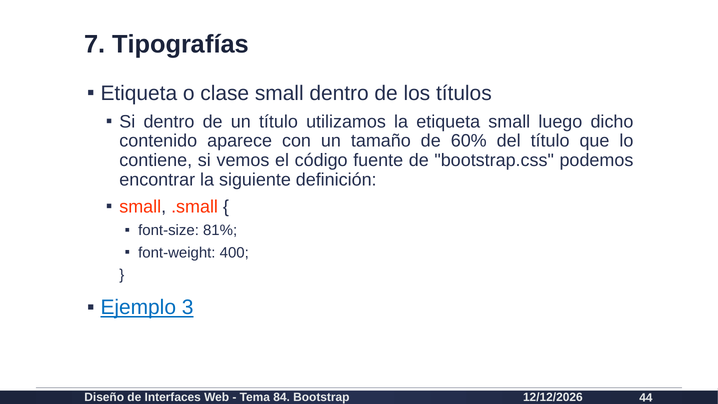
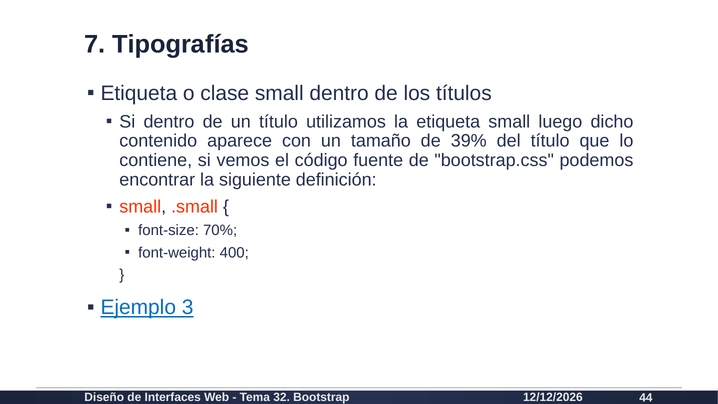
60%: 60% -> 39% (469, 141)
81%: 81% -> 70% (220, 230)
84: 84 -> 32 (282, 397)
